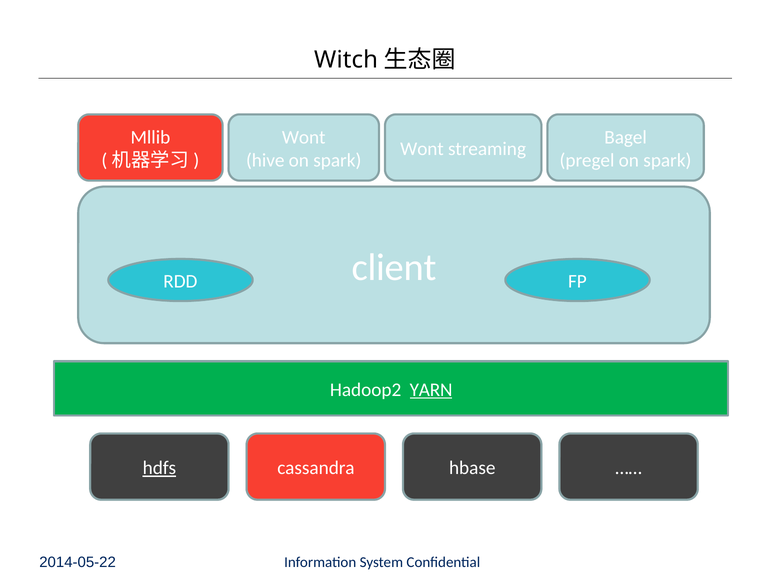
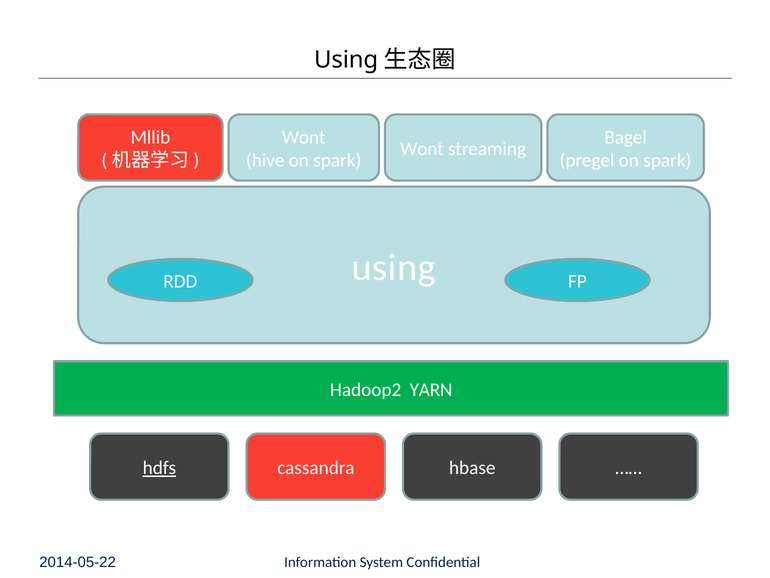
Witch: Witch -> Using (346, 60)
client: client -> using (394, 267)
YARN underline: present -> none (431, 389)
